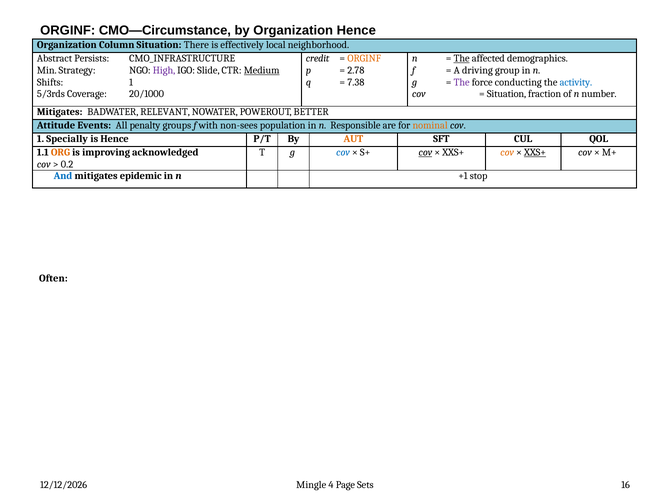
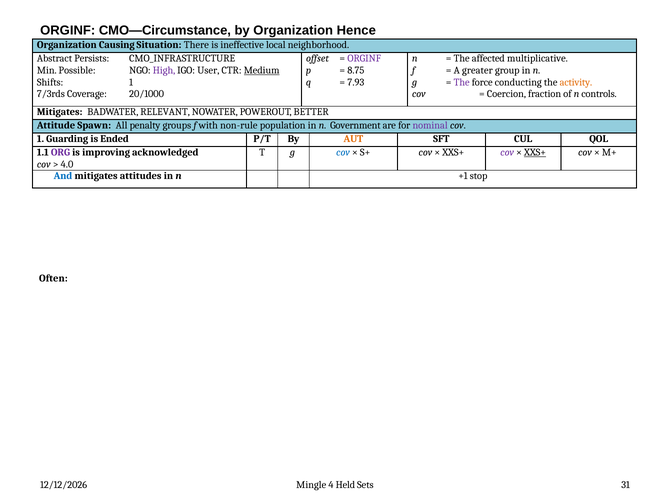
Column: Column -> Causing (117, 45)
effectively: effectively -> ineffective (242, 45)
credit: credit -> offset (318, 58)
ORGINF colour: orange -> purple (364, 58)
The underline: present -> none (462, 58)
demographics: demographics -> multiplicative (537, 58)
Strategy: Strategy -> Possible (77, 70)
Slide: Slide -> User (208, 70)
2.78: 2.78 -> 8.75 (356, 70)
driving: driving -> greater (477, 70)
7.38: 7.38 -> 7.93 (356, 82)
activity colour: blue -> orange (576, 82)
5/3rds: 5/3rds -> 7/3rds (51, 94)
Situation: Situation -> Coercion (506, 94)
number: number -> controls (599, 94)
Events: Events -> Spawn (94, 125)
non-sees: non-sees -> non-rule (239, 125)
Responsible: Responsible -> Government (355, 125)
nominal colour: orange -> purple (430, 125)
Specially: Specially -> Guarding (67, 139)
is Hence: Hence -> Ended (115, 139)
ORG colour: orange -> purple (60, 152)
cov underline: present -> none (425, 152)
cov colour: orange -> purple (507, 152)
0.2: 0.2 -> 4.0 (67, 164)
epidemic: epidemic -> attitudes (141, 176)
Page: Page -> Held (345, 484)
16: 16 -> 31 (626, 484)
